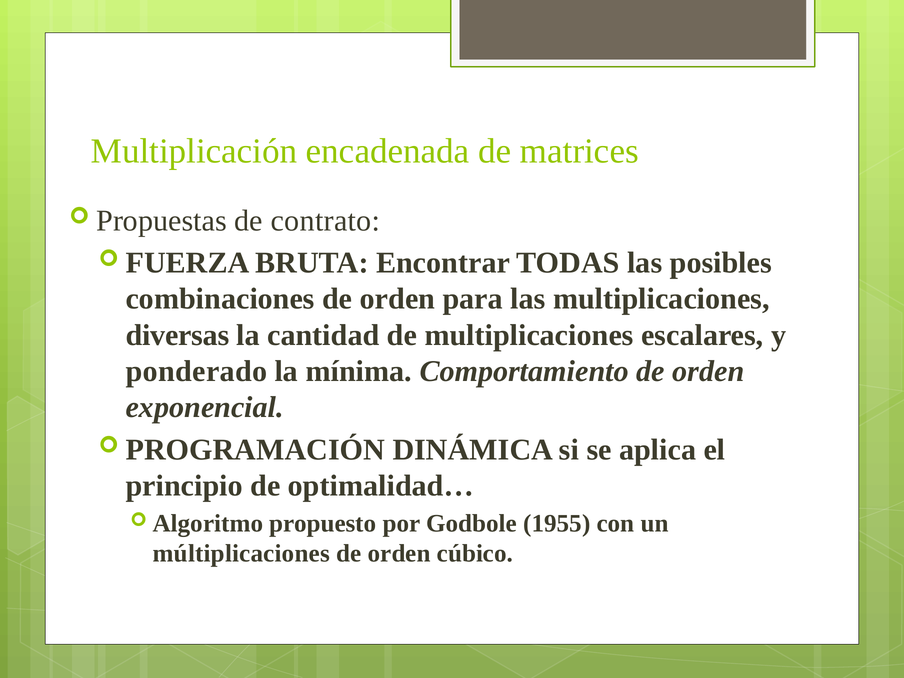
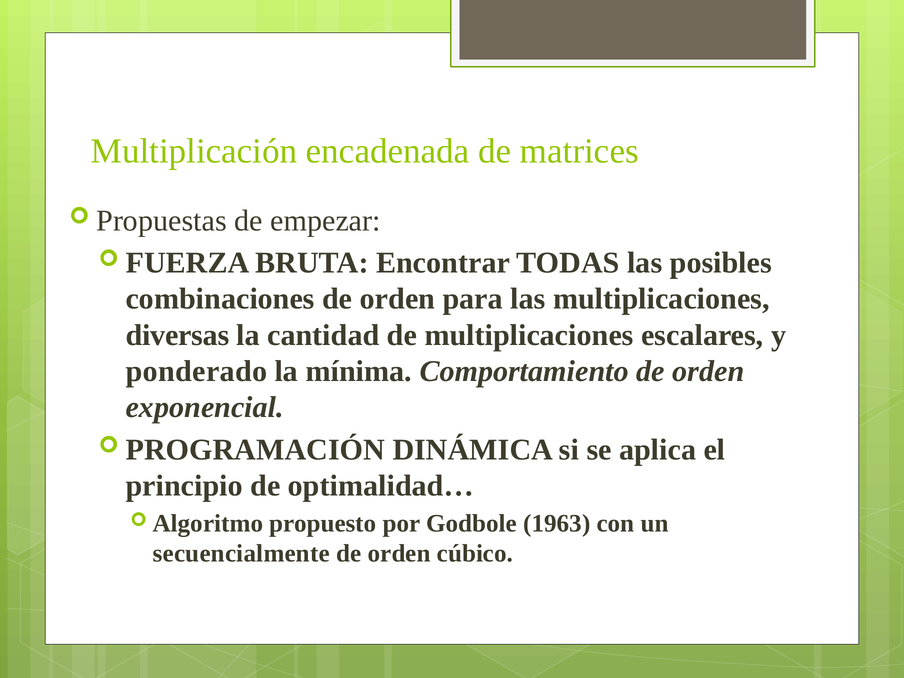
contrato: contrato -> empezar (325, 221)
1955: 1955 -> 1963 (557, 524)
múltiplicaciones: múltiplicaciones -> secuencialmente (241, 554)
